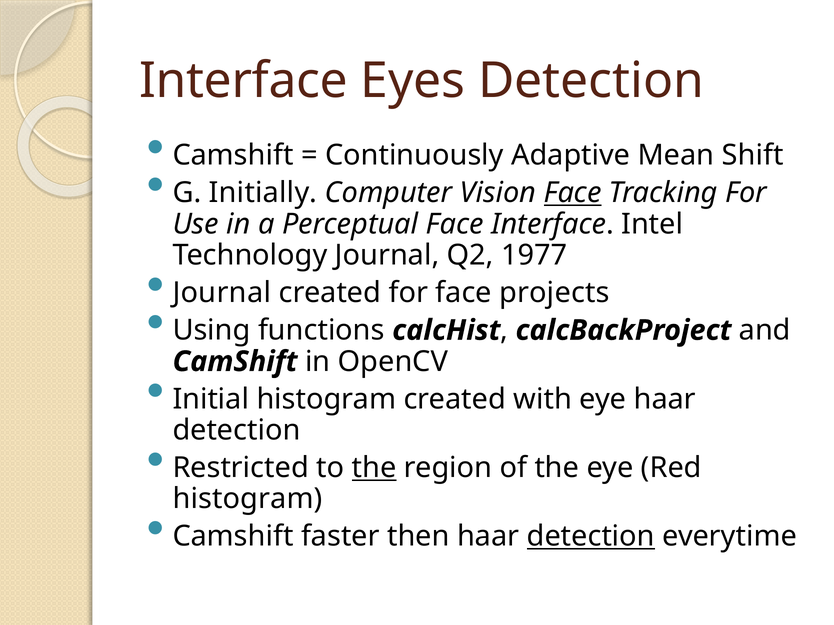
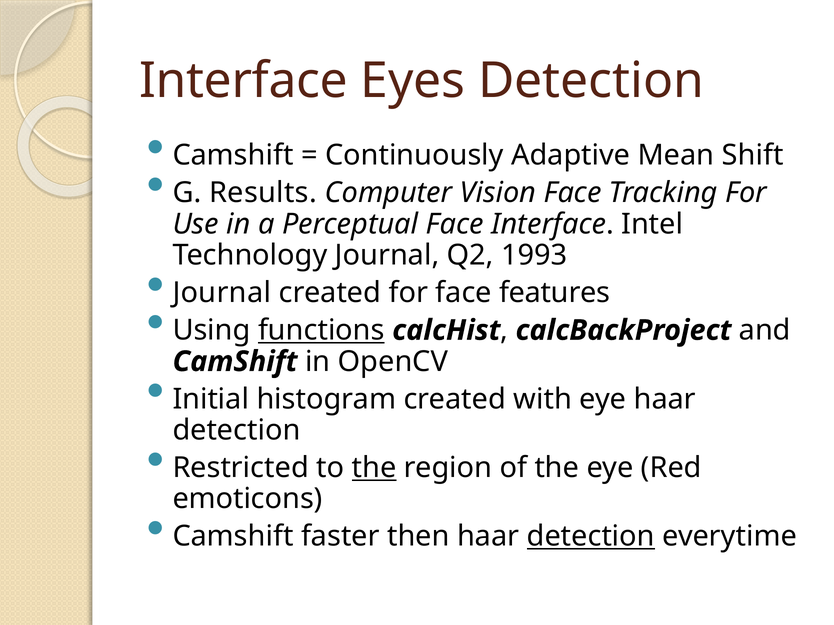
Initially: Initially -> Results (263, 193)
Face underline: present -> none (573, 193)
1977: 1977 -> 1993 (534, 256)
projects: projects -> features (555, 293)
functions underline: none -> present (321, 331)
histogram: histogram -> emoticons (248, 499)
